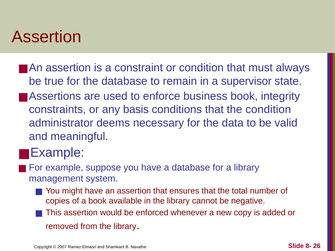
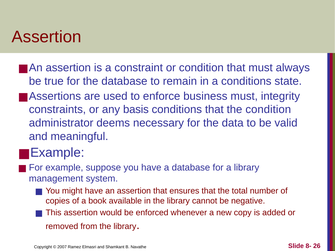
a supervisor: supervisor -> conditions (246, 81)
business book: book -> must (244, 96)
